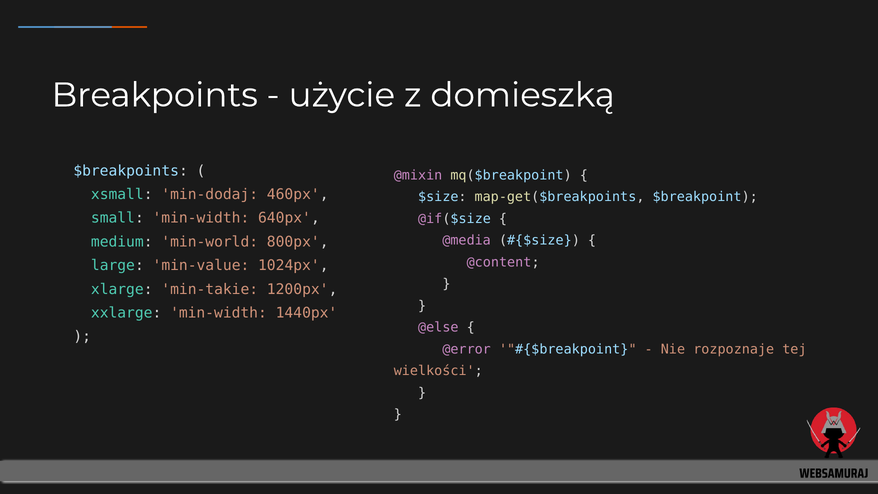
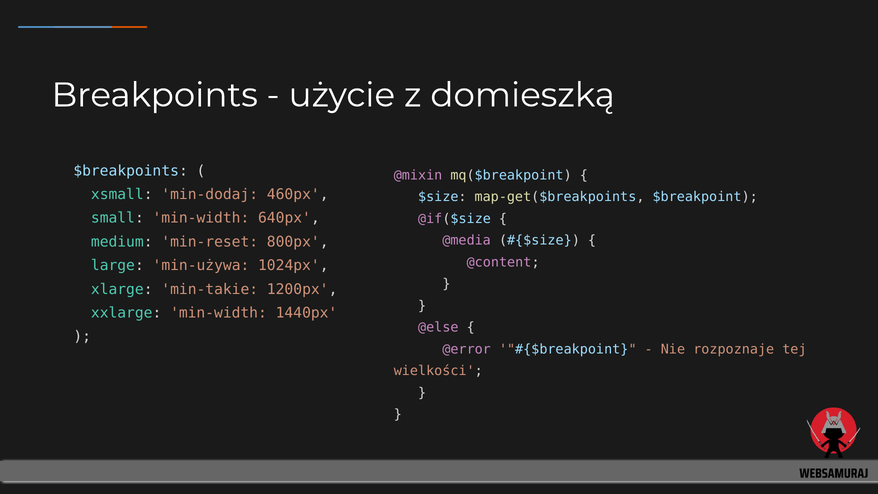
min-world: min-world -> min-reset (210, 242)
min-value: min-value -> min-używa (201, 265)
